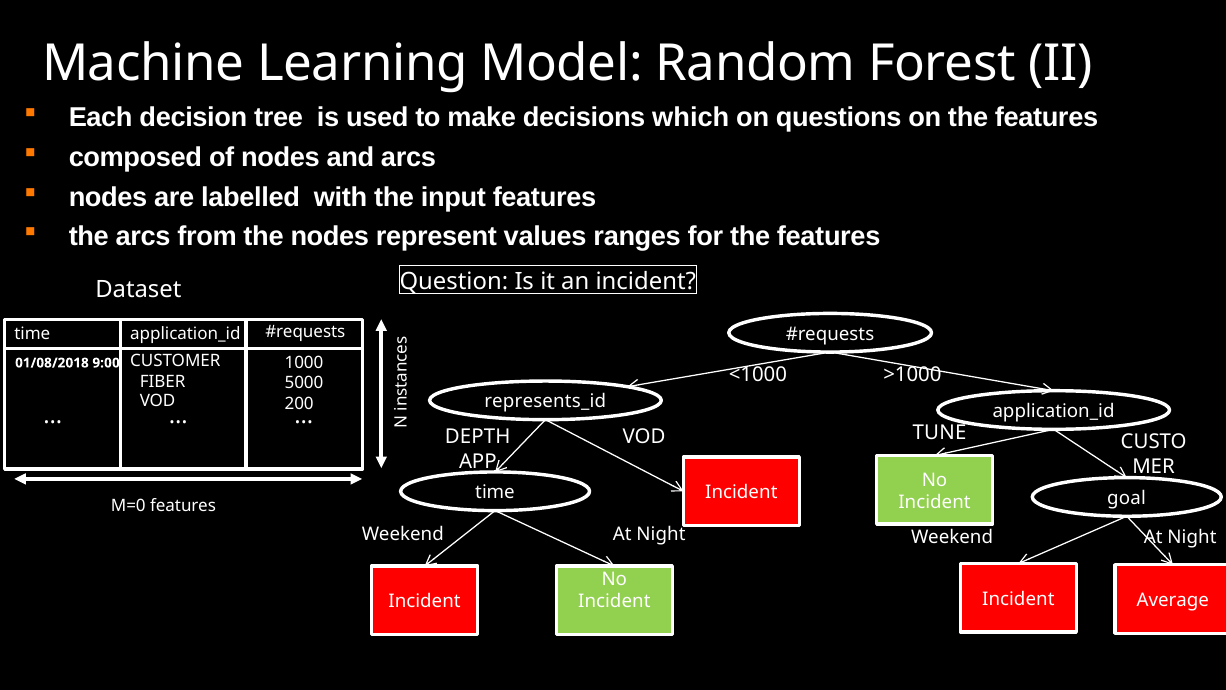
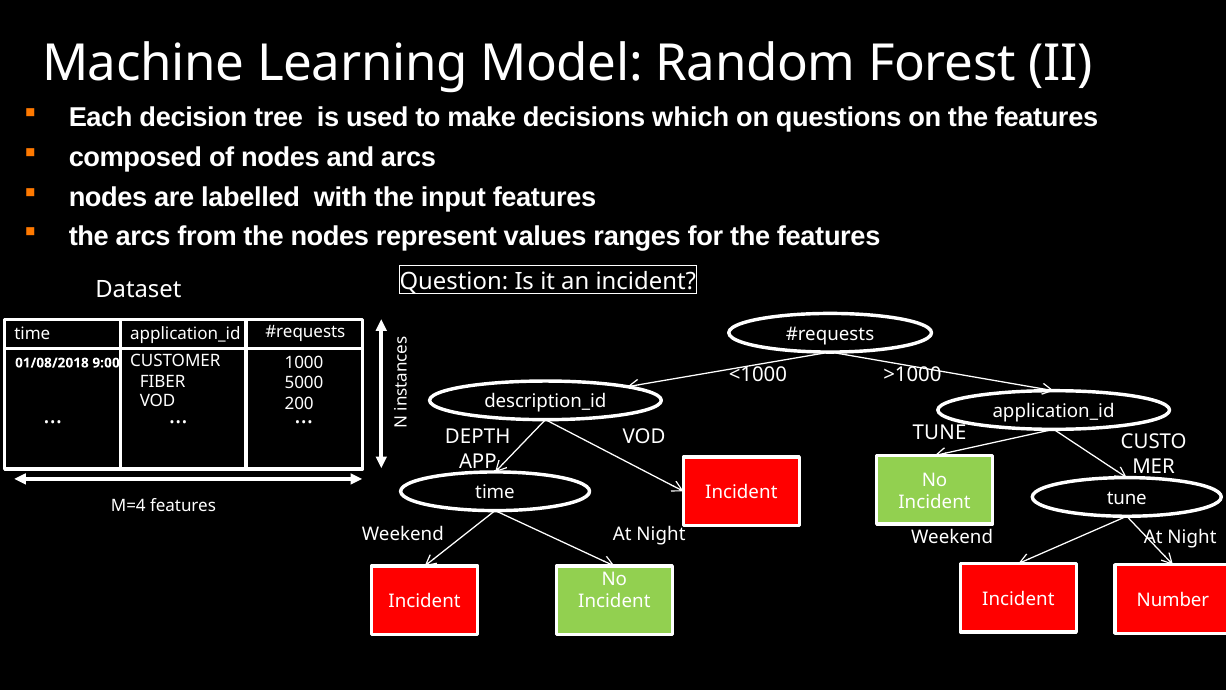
represents_id: represents_id -> description_id (545, 401)
goal: goal -> tune (1127, 498)
M=0: M=0 -> M=4 (128, 506)
Average: Average -> Number (1173, 600)
